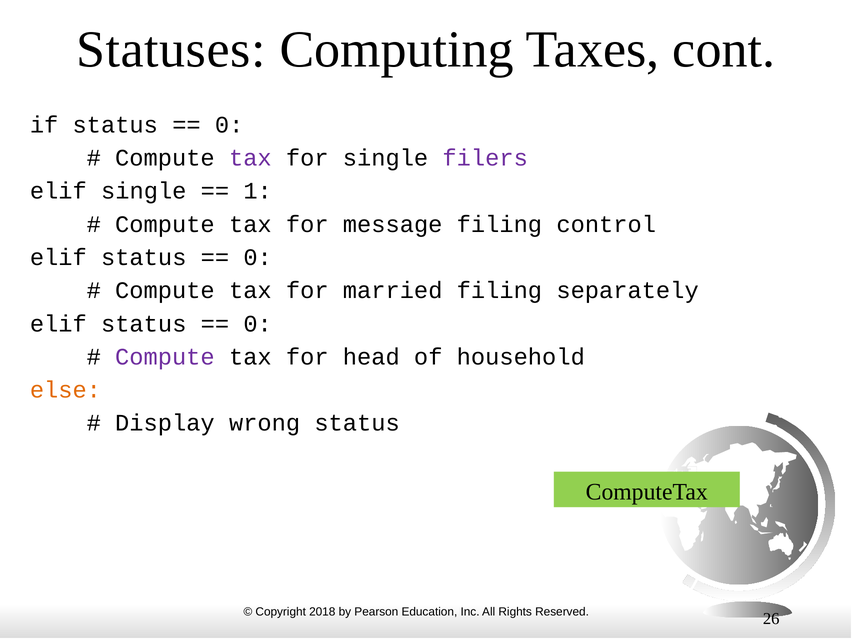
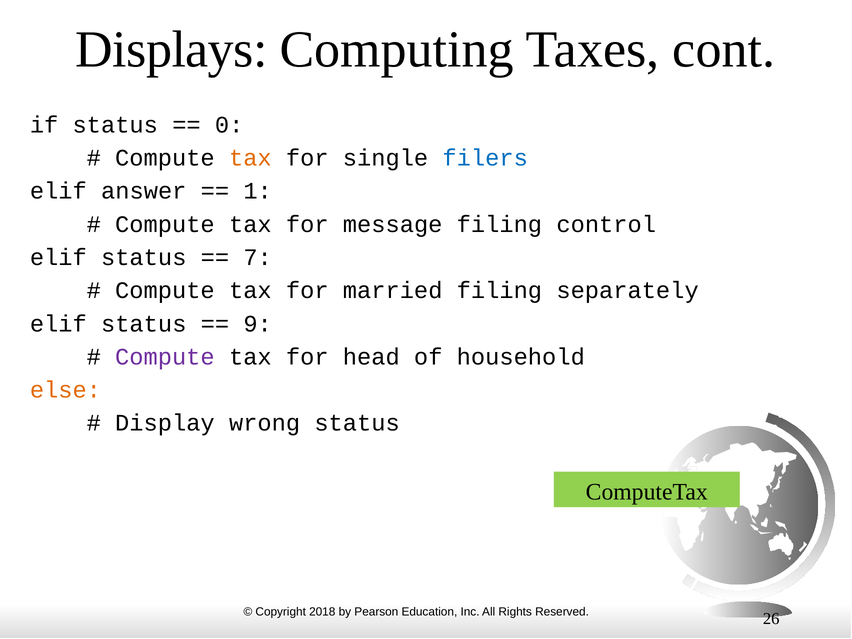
Statuses: Statuses -> Displays (171, 50)
tax colour: purple -> orange (250, 158)
filers colour: purple -> blue (485, 158)
elif single: single -> answer (144, 191)
0: 0 -> 7 (258, 257)
0: 0 -> 9 (258, 324)
